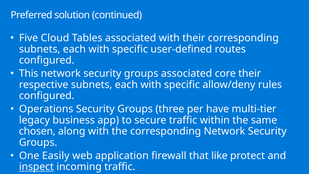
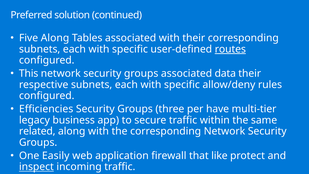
Five Cloud: Cloud -> Along (55, 38)
routes underline: none -> present (230, 49)
core: core -> data (225, 73)
Operations: Operations -> Efficiencies (46, 109)
chosen: chosen -> related (37, 131)
